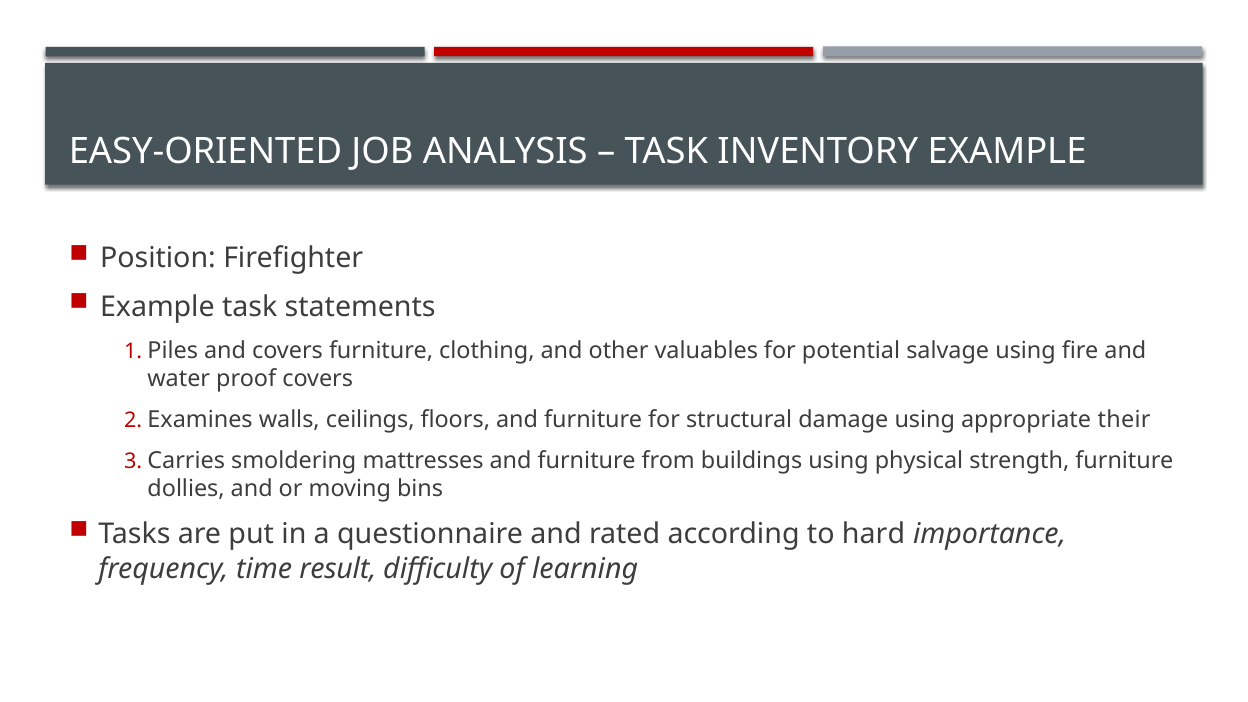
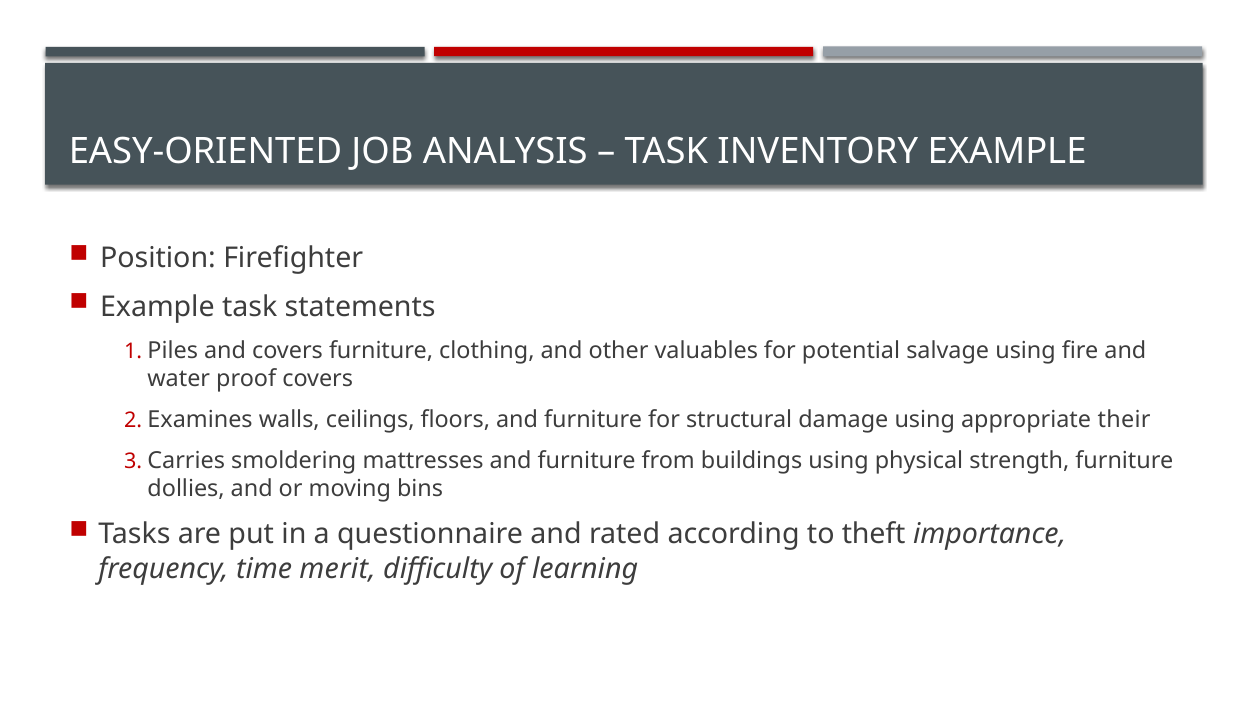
hard: hard -> theft (874, 534)
result: result -> merit (338, 569)
